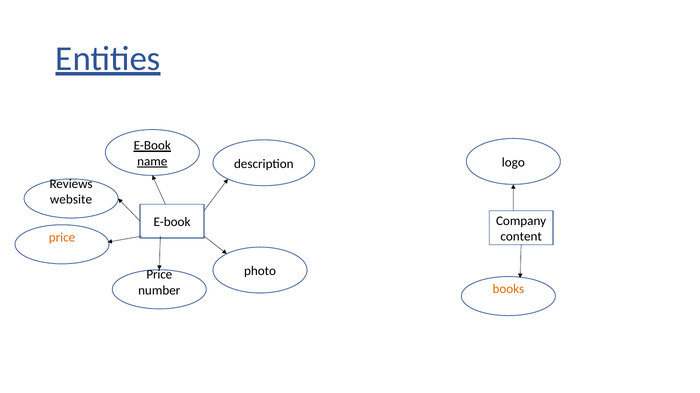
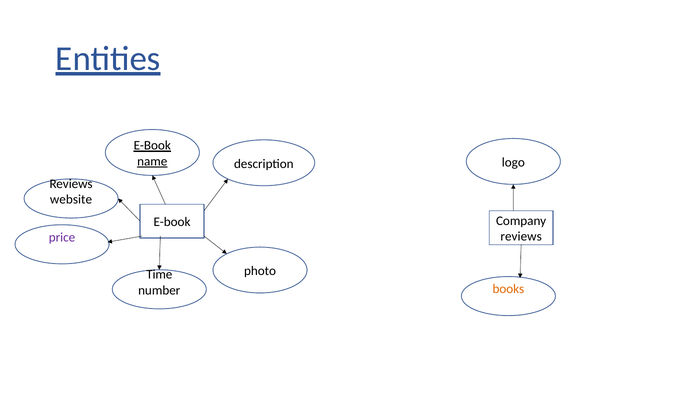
content: content -> reviews (521, 237)
price colour: orange -> purple (62, 238)
Price: Price -> Time (159, 275)
